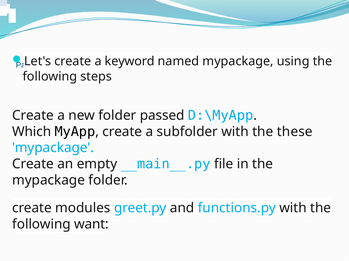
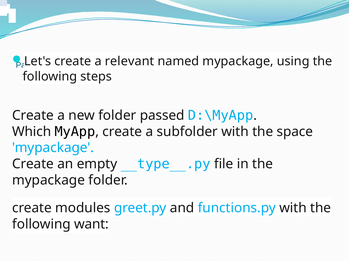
keyword: keyword -> relevant (130, 62)
these: these -> space (295, 132)
__main__.py: __main__.py -> __type__.py (166, 164)
